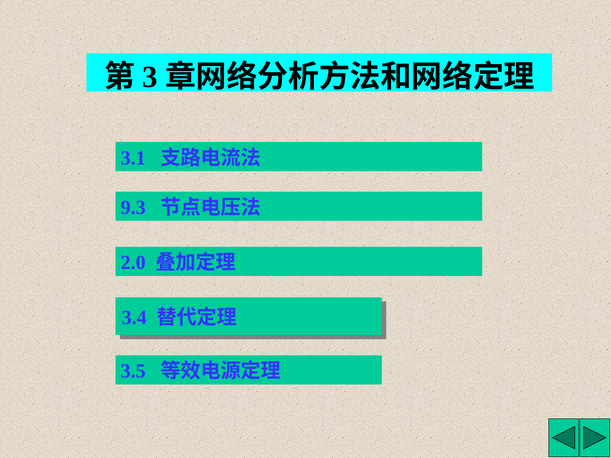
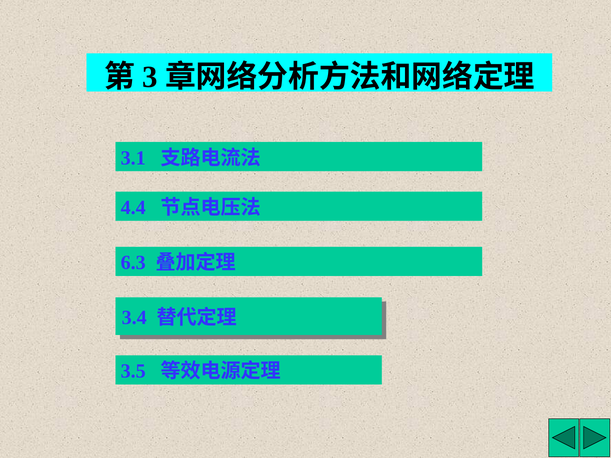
9.3: 9.3 -> 4.4 (133, 208)
2.0: 2.0 -> 6.3 (133, 263)
